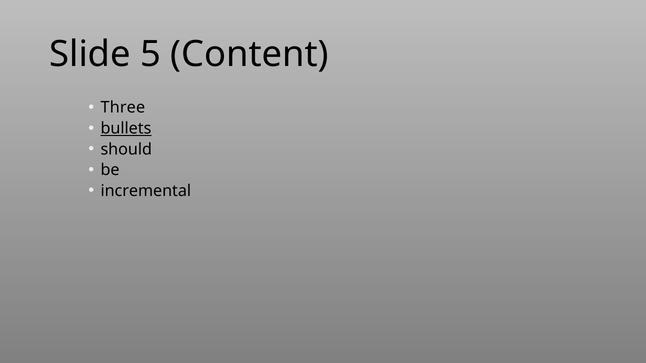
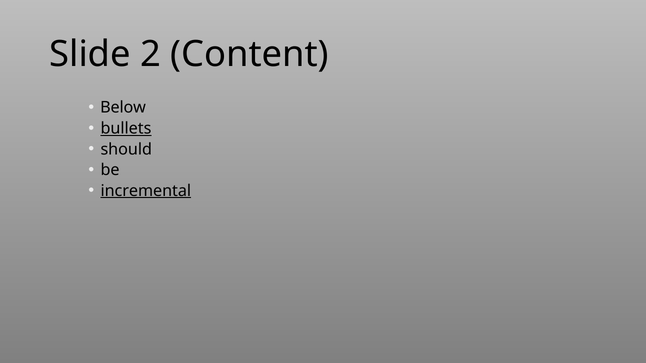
5: 5 -> 2 (151, 54)
Three: Three -> Below (123, 108)
incremental underline: none -> present (146, 191)
